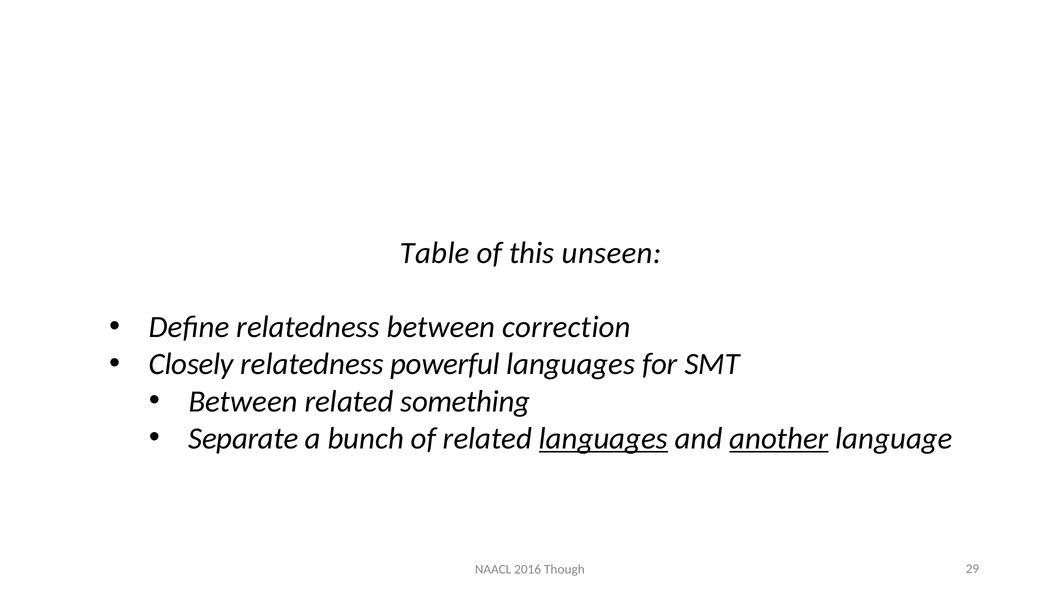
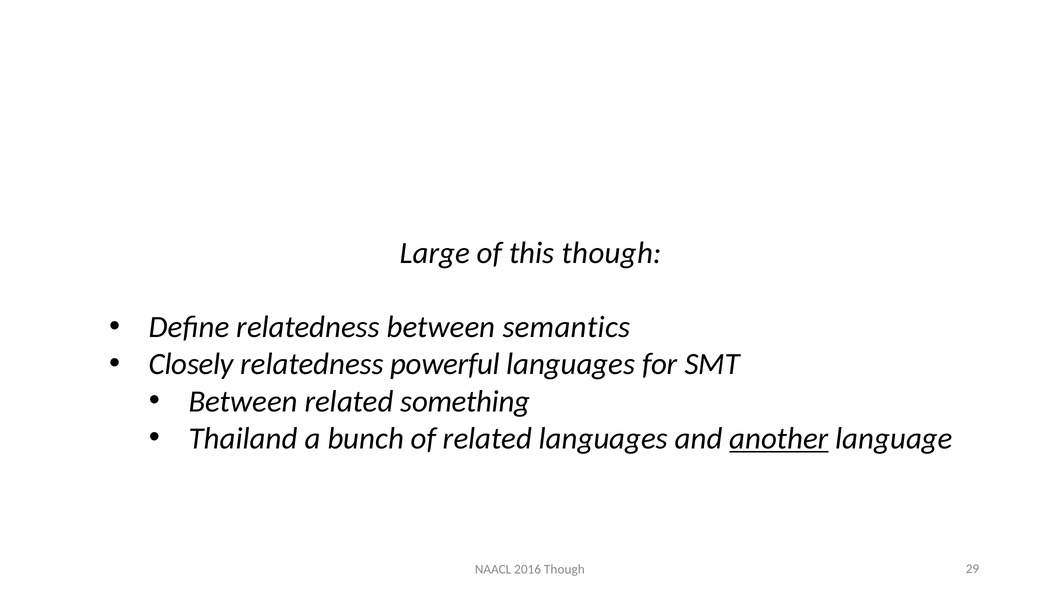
Table: Table -> Large (435, 253)
this unseen: unseen -> though (612, 253)
correction: correction -> semantics (566, 327)
Separate: Separate -> Thailand (243, 439)
languages underline: present -> none (603, 439)
